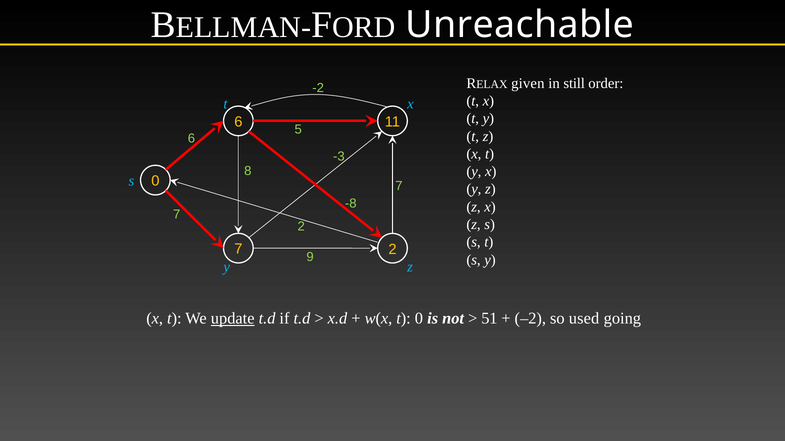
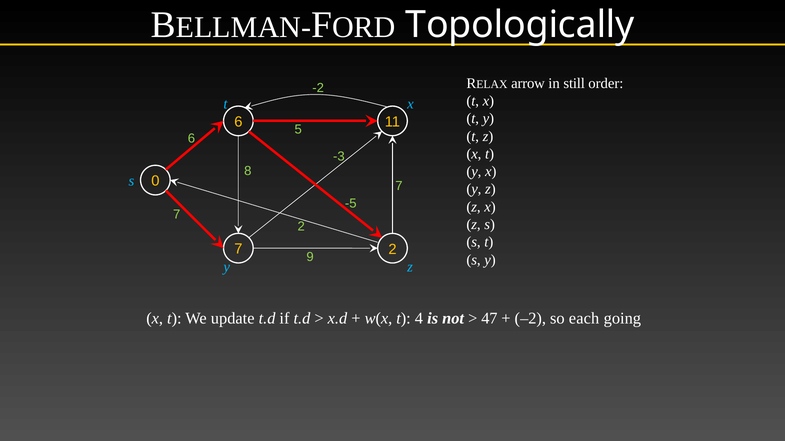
Unreachable: Unreachable -> Topologically (520, 25)
given: given -> arrow (528, 83)
-8: -8 -> -5 (351, 204)
update underline: present -> none (233, 319)
t 0: 0 -> 4 (419, 319)
51: 51 -> 47 (489, 319)
used: used -> each (584, 319)
